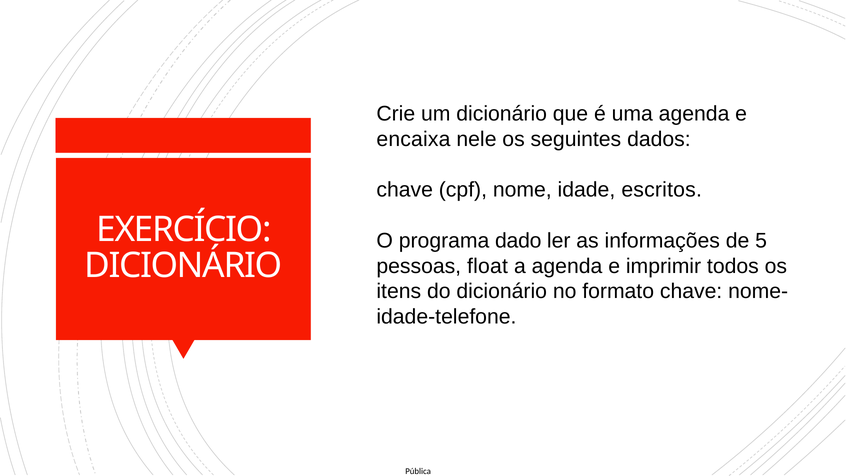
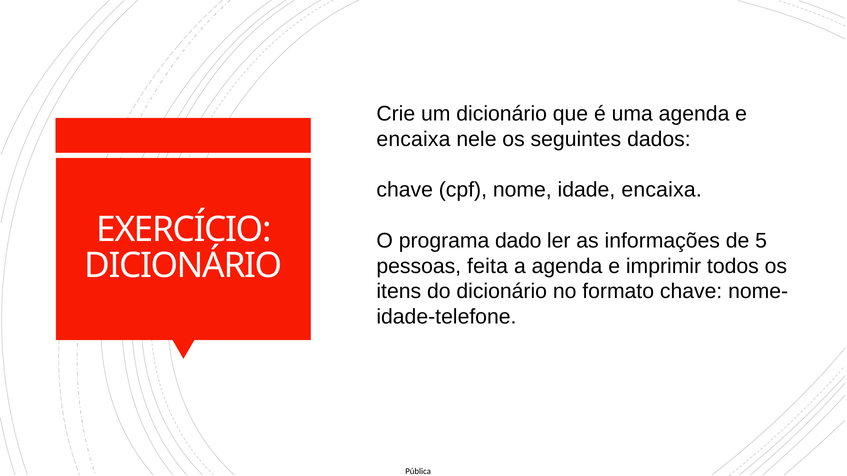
idade escritos: escritos -> encaixa (662, 190)
float: float -> feita (488, 266)
